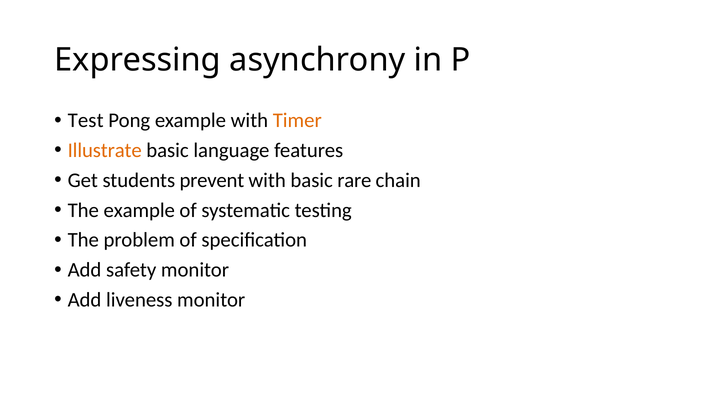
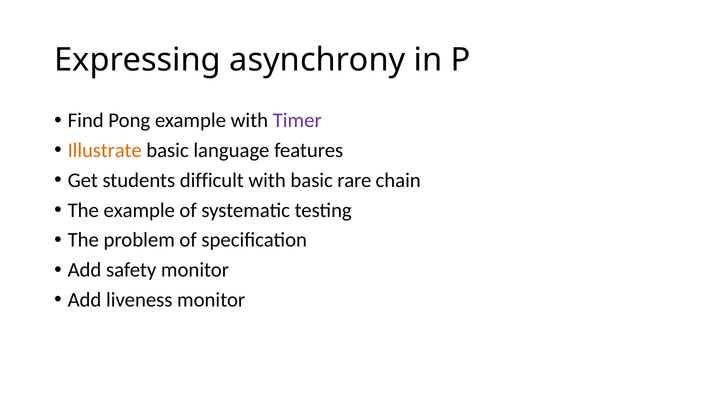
Test: Test -> Find (86, 120)
Timer colour: orange -> purple (297, 120)
prevent: prevent -> difficult (212, 180)
